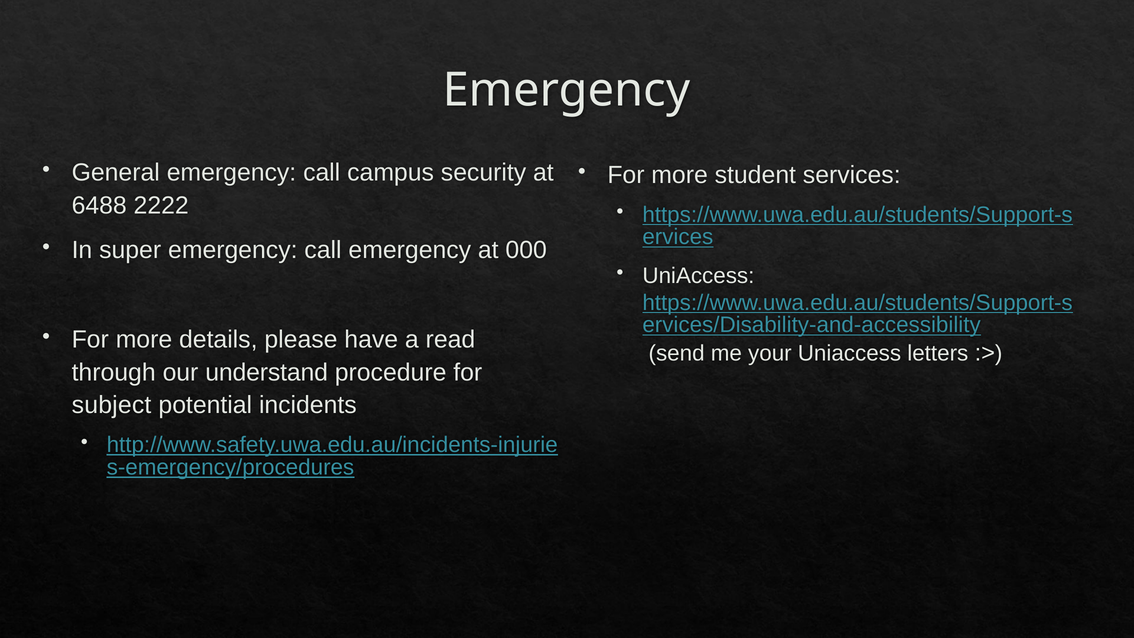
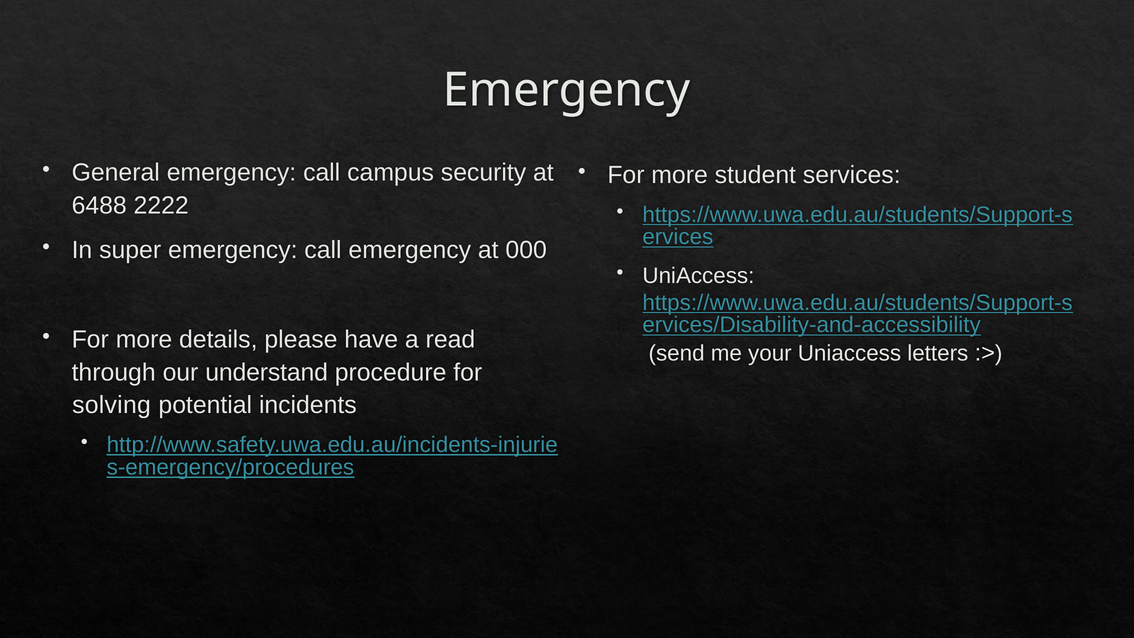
subject: subject -> solving (111, 405)
